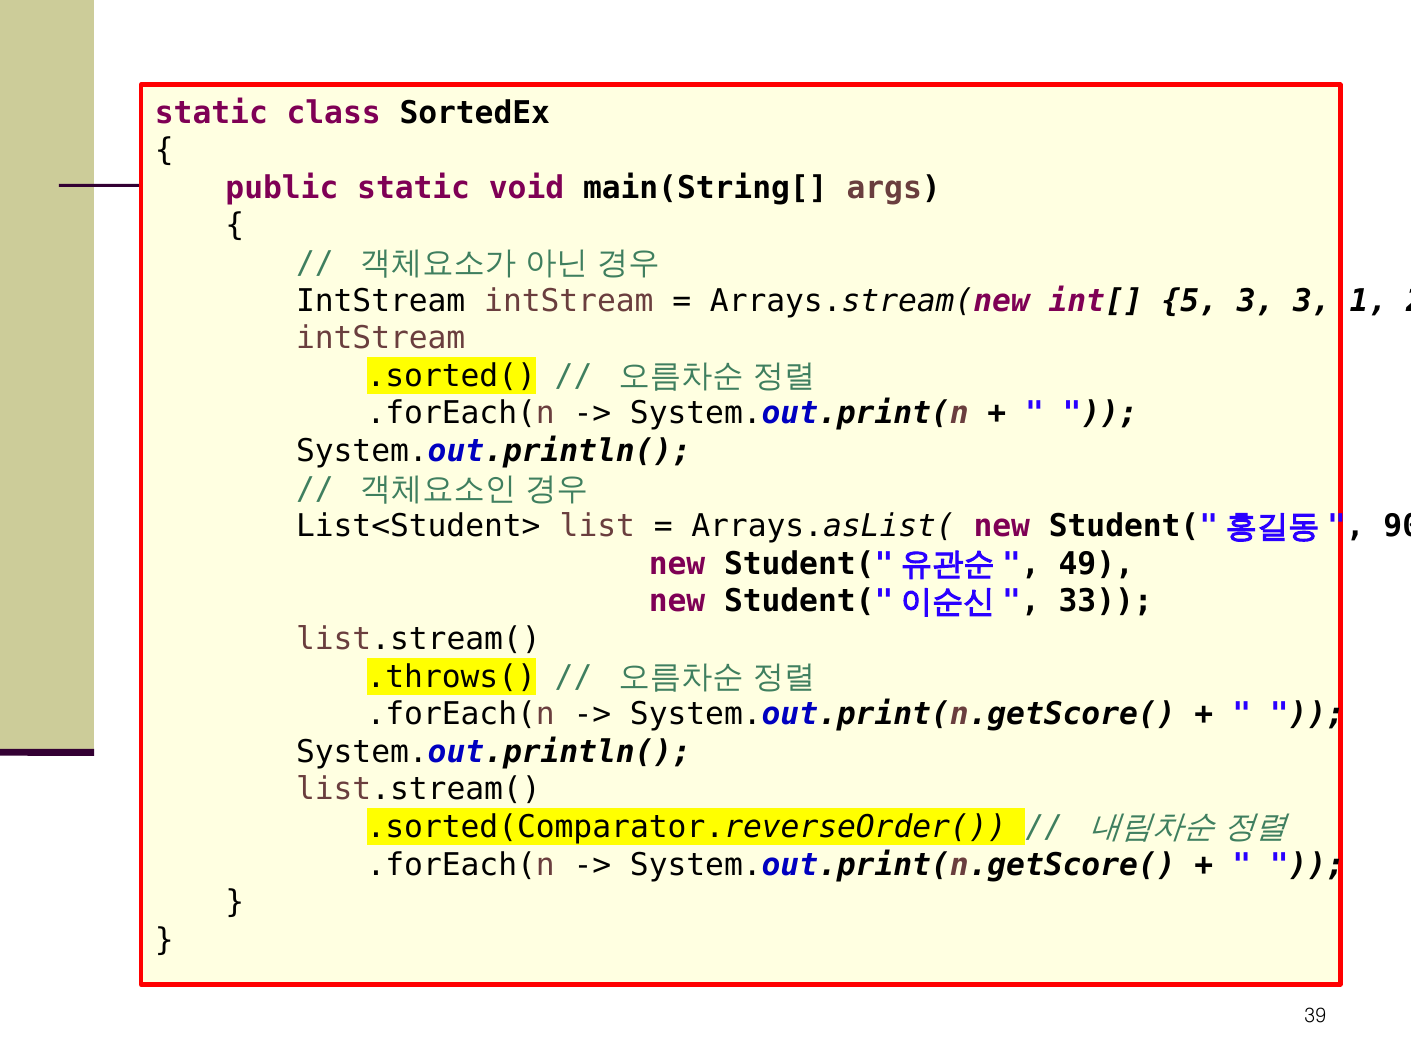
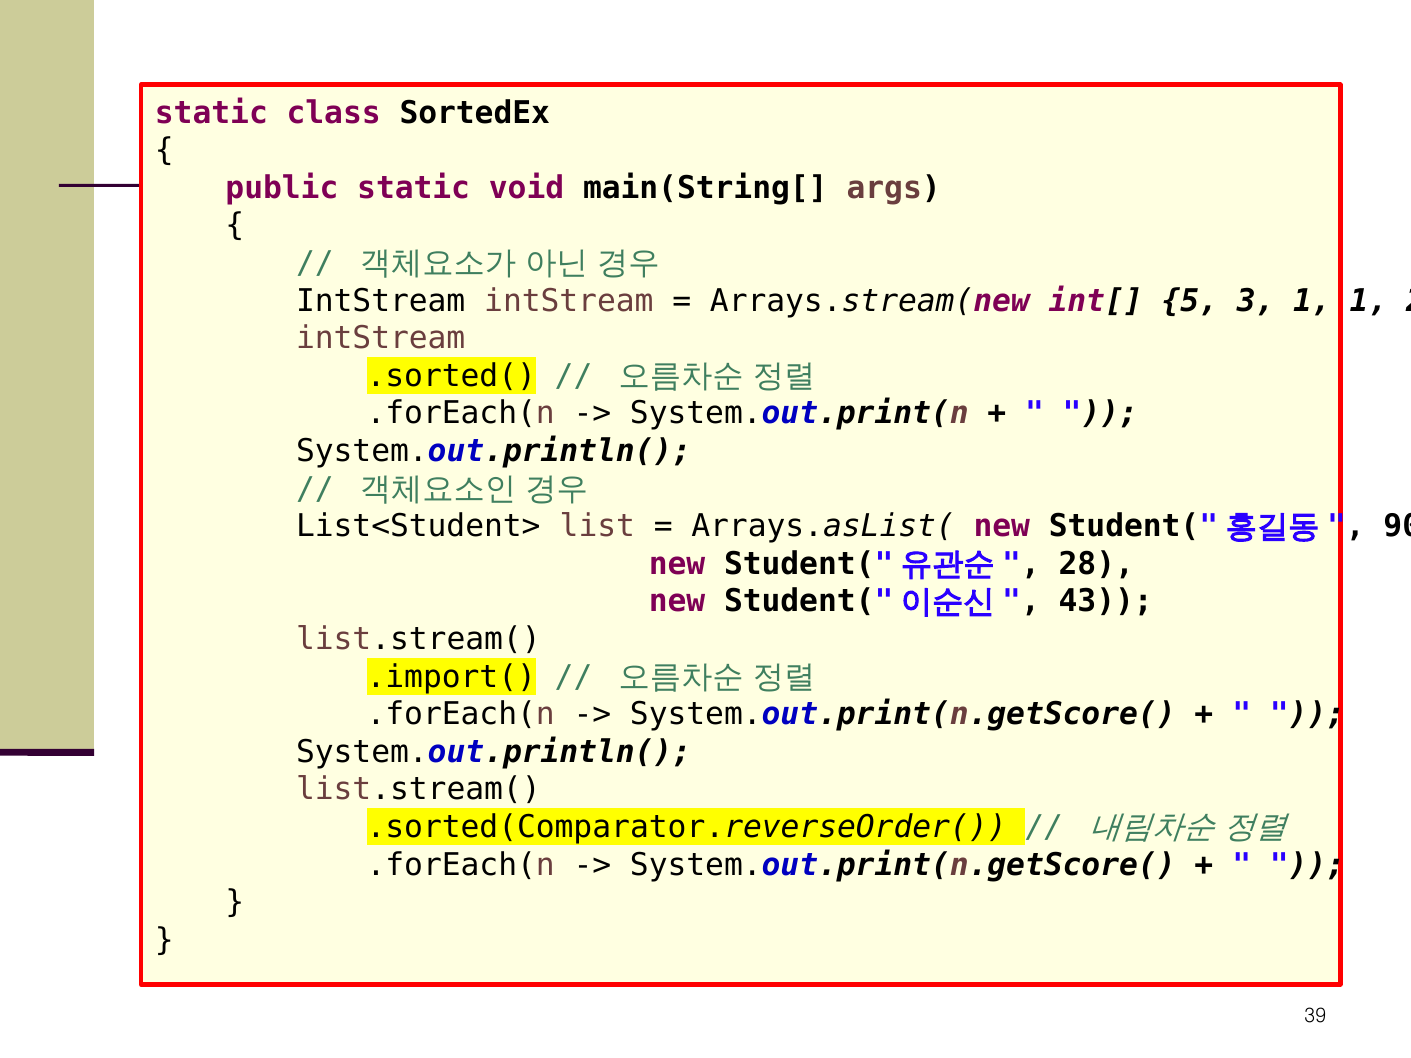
3 3: 3 -> 1 (1312, 301)
49: 49 -> 28 (1096, 564)
33: 33 -> 43 (1106, 602)
.throws(: .throws( -> .import( (451, 677)
